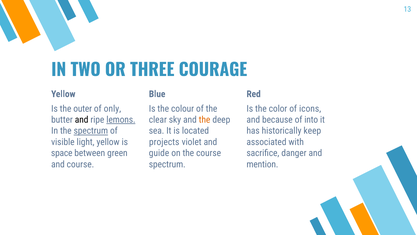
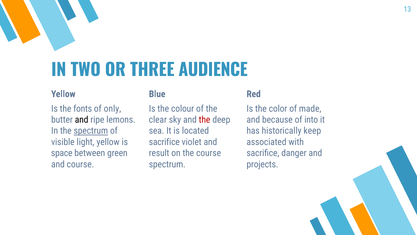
COURAGE: COURAGE -> AUDIENCE (213, 70)
outer: outer -> fonts (83, 108)
icons: icons -> made (310, 108)
lemons underline: present -> none (121, 120)
the colour: orange -> red (205, 120)
projects: projects -> sacrifice (164, 142)
guide: guide -> result (159, 153)
mention: mention -> projects (262, 164)
